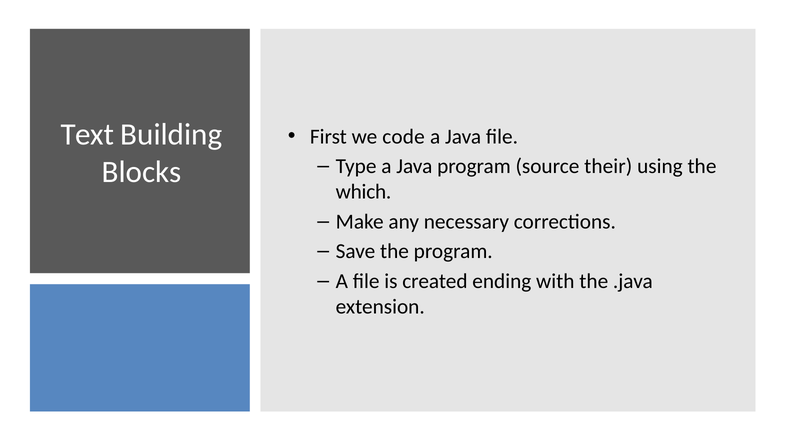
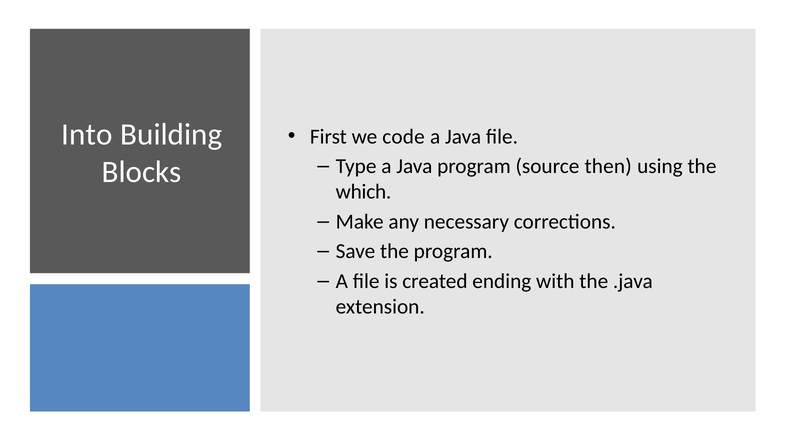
Text: Text -> Into (87, 135)
their: their -> then (608, 167)
